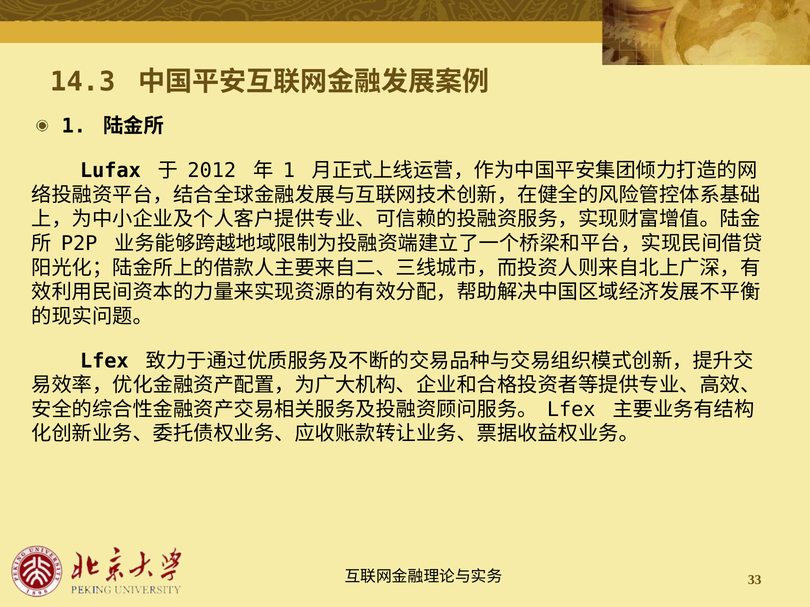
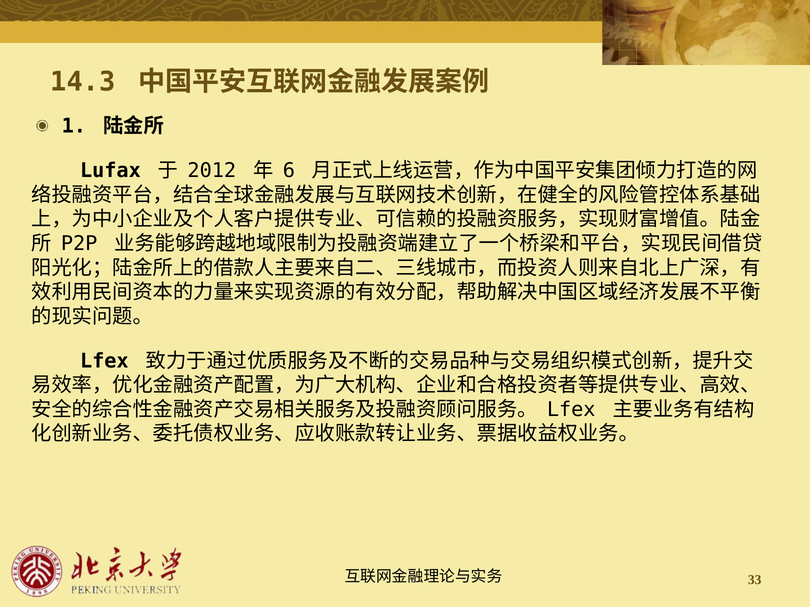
1: 1 -> 6 (289, 171)
